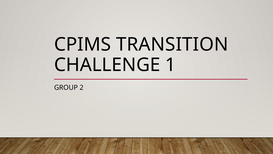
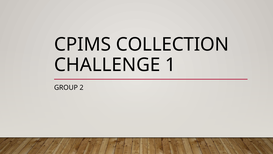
TRANSITION: TRANSITION -> COLLECTION (172, 44)
